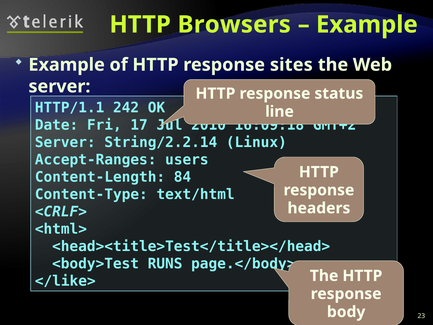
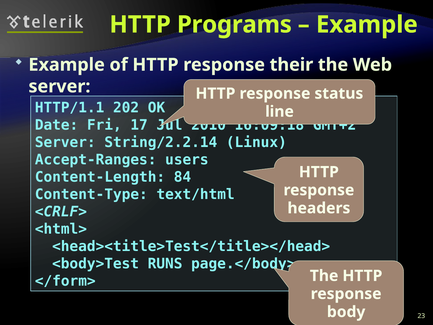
Browsers: Browsers -> Programs (234, 25)
sites: sites -> their (291, 65)
242: 242 -> 202 (126, 108)
</like>: </like> -> </form> (65, 281)
